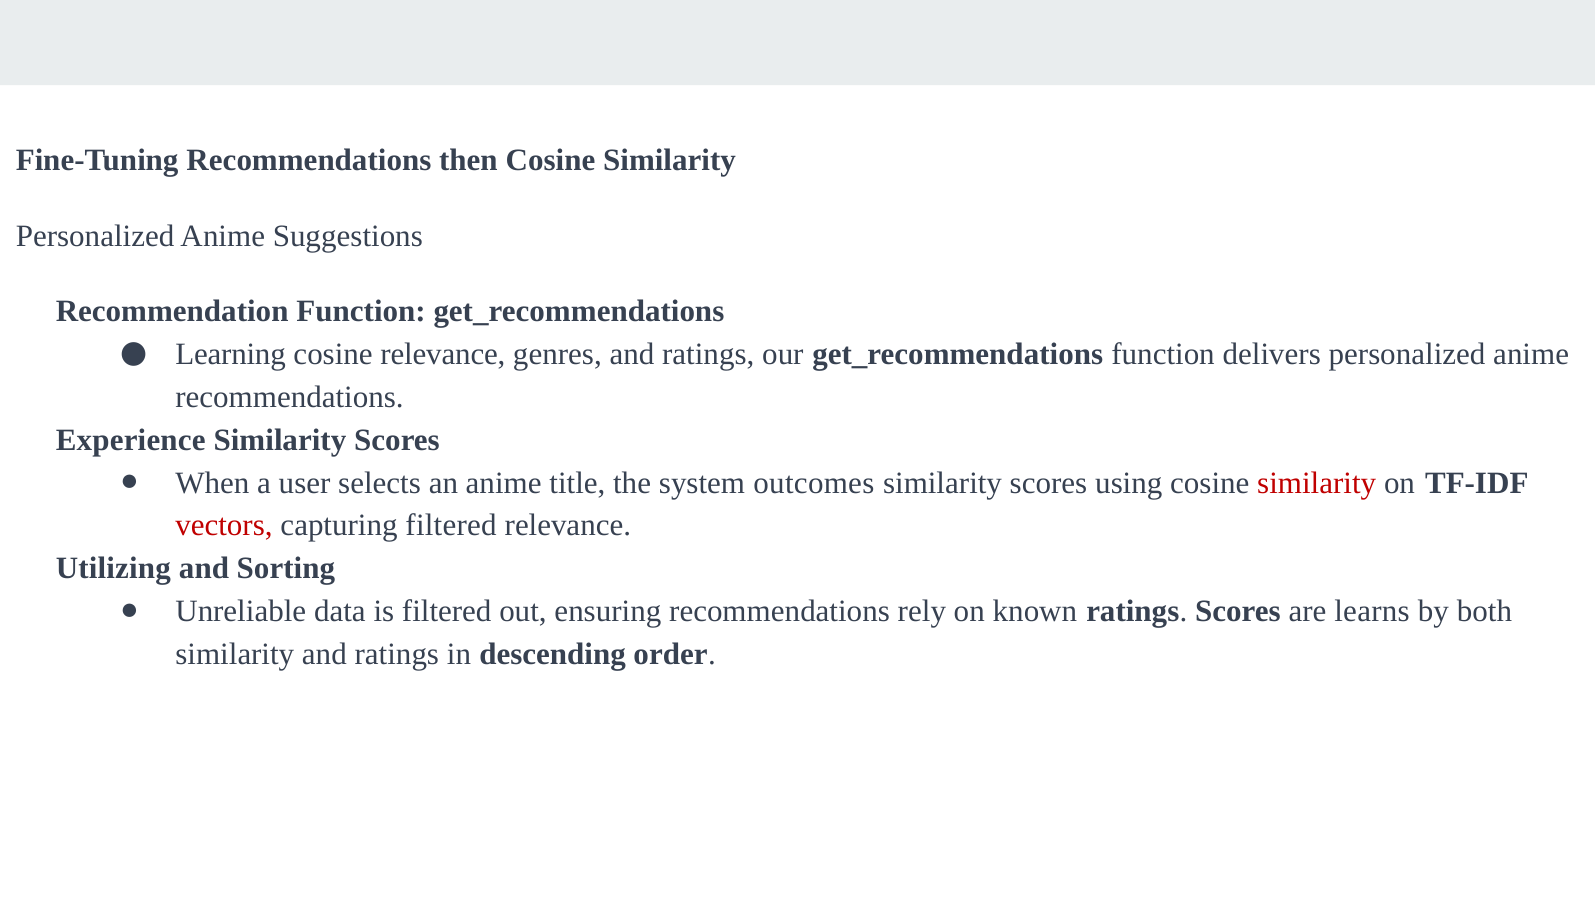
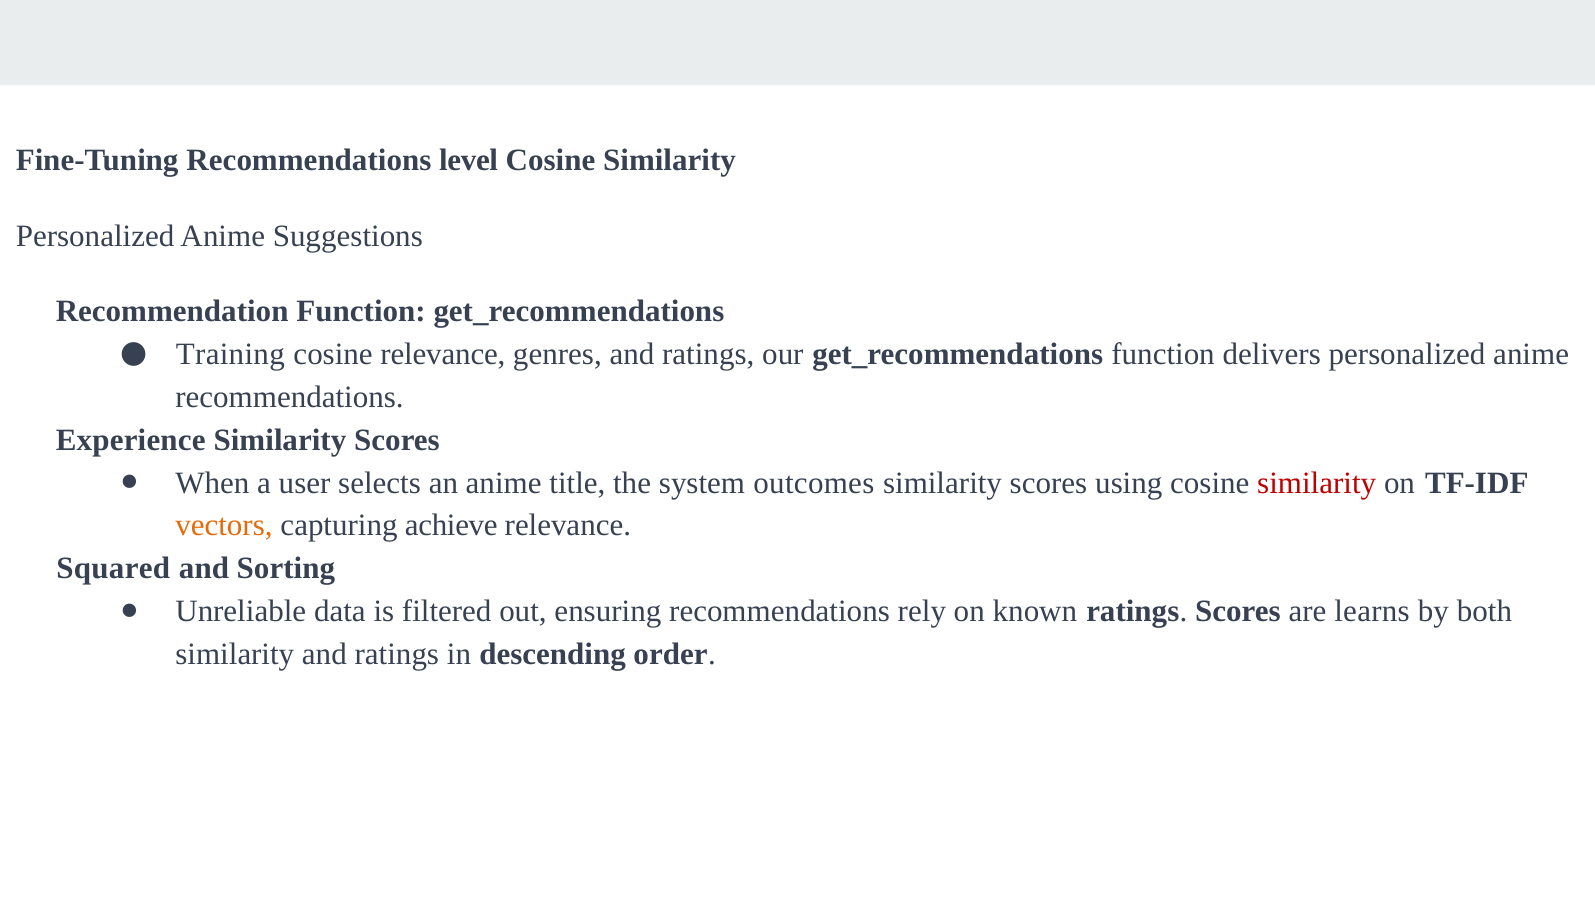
then: then -> level (469, 160)
Learning: Learning -> Training (230, 355)
vectors colour: red -> orange (224, 526)
capturing filtered: filtered -> achieve (451, 526)
Utilizing: Utilizing -> Squared (113, 568)
